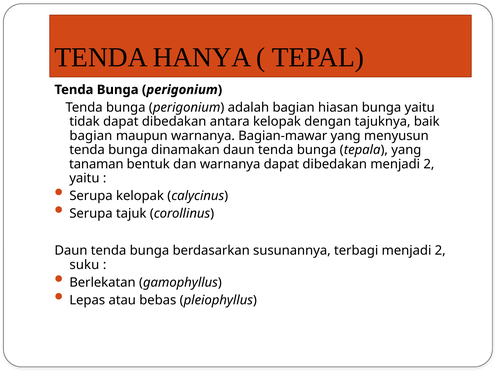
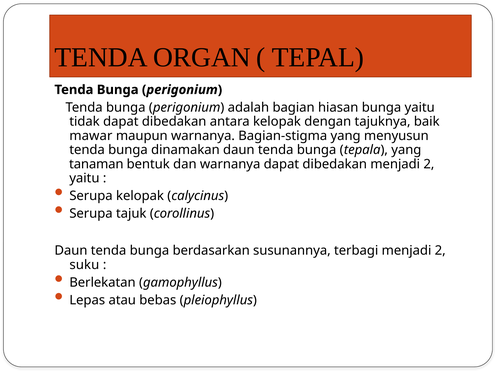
HANYA: HANYA -> ORGAN (202, 57)
bagian: bagian -> mawar (91, 136)
Bagian-mawar: Bagian-mawar -> Bagian-stigma (283, 136)
